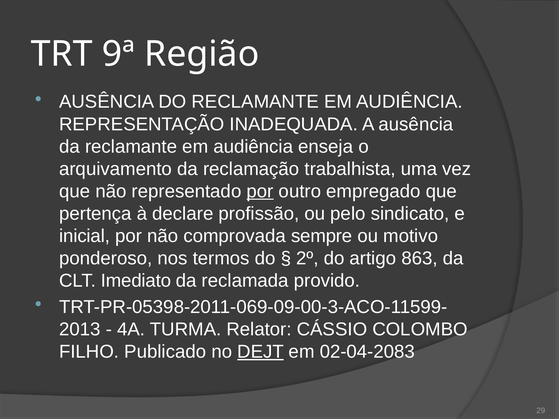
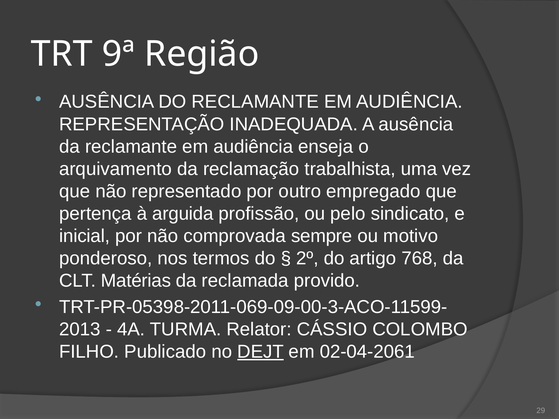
por underline: present -> none (260, 191)
declare: declare -> arguida (183, 214)
863: 863 -> 768 (420, 258)
Imediato: Imediato -> Matérias (136, 281)
02-04-2083: 02-04-2083 -> 02-04-2061 (367, 352)
